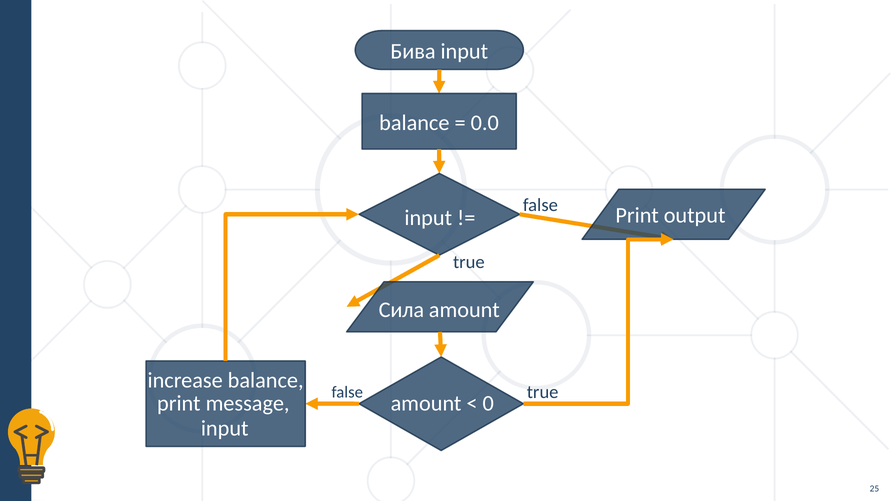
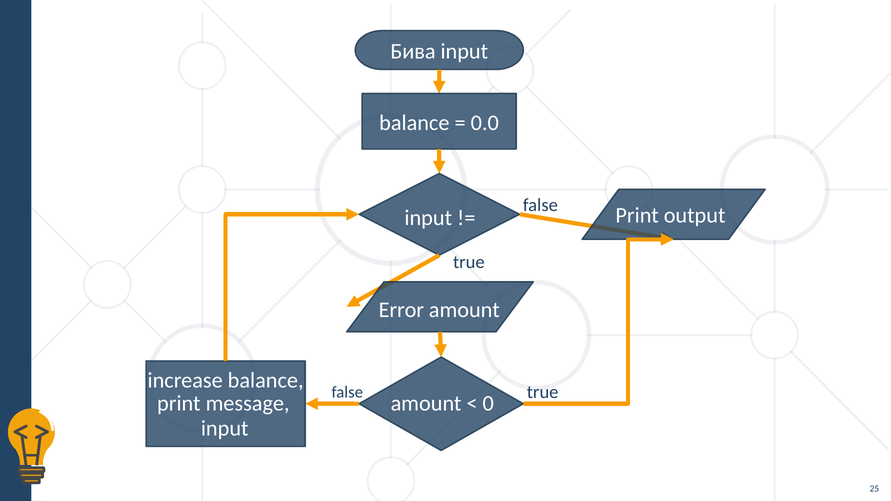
Сила: Сила -> Error (401, 310)
